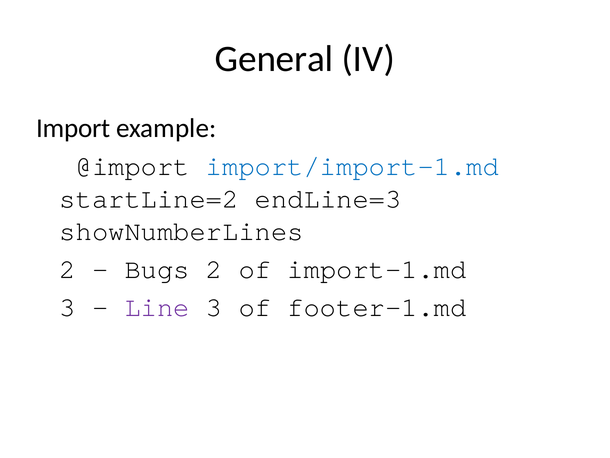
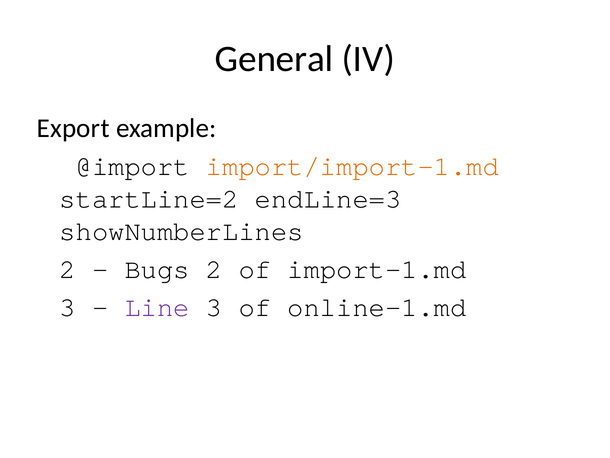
Import: Import -> Export (73, 128)
import/import-1.md colour: blue -> orange (353, 166)
footer-1.md: footer-1.md -> online-1.md (377, 307)
